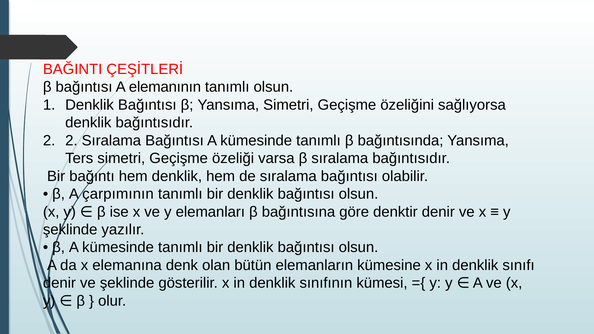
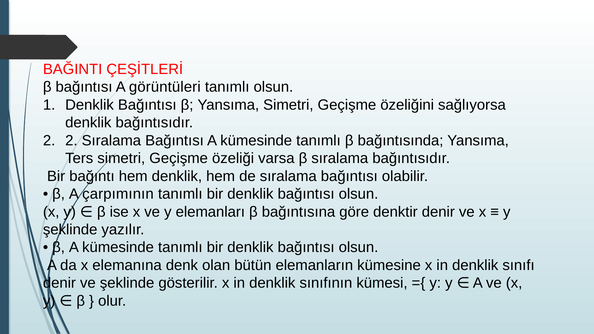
elemanının: elemanının -> görüntüleri (165, 87)
